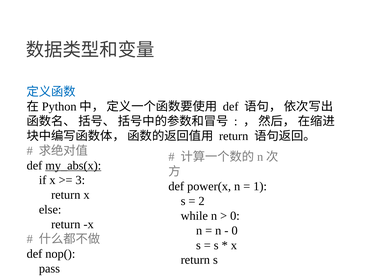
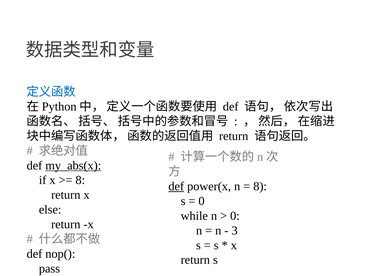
3: 3 -> 8 (80, 180)
def underline: none -> present (176, 186)
1: 1 -> 8 (260, 186)
2: 2 -> 0 (202, 201)
0: 0 -> 3 (235, 230)
